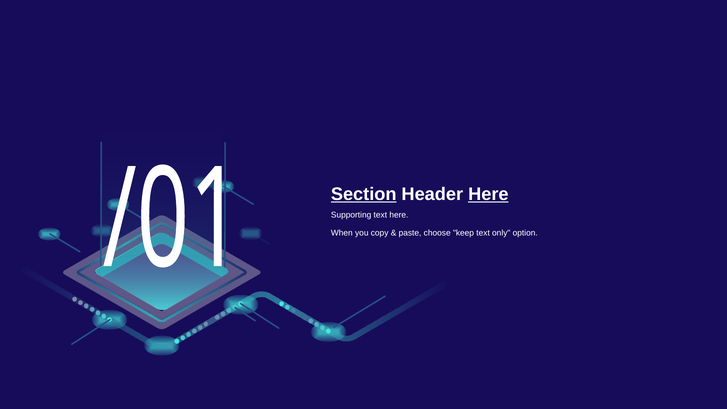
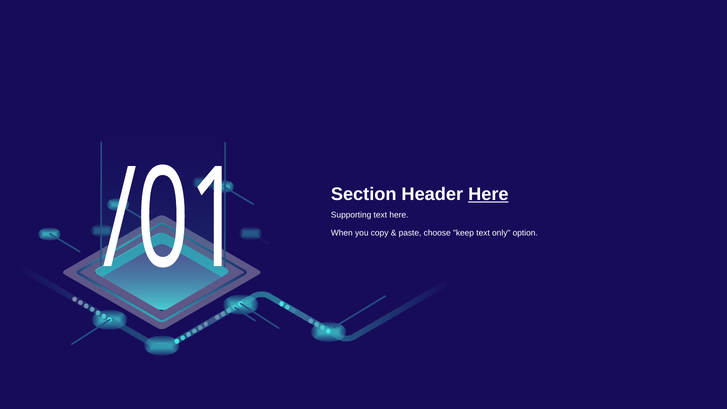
Section underline: present -> none (364, 194)
